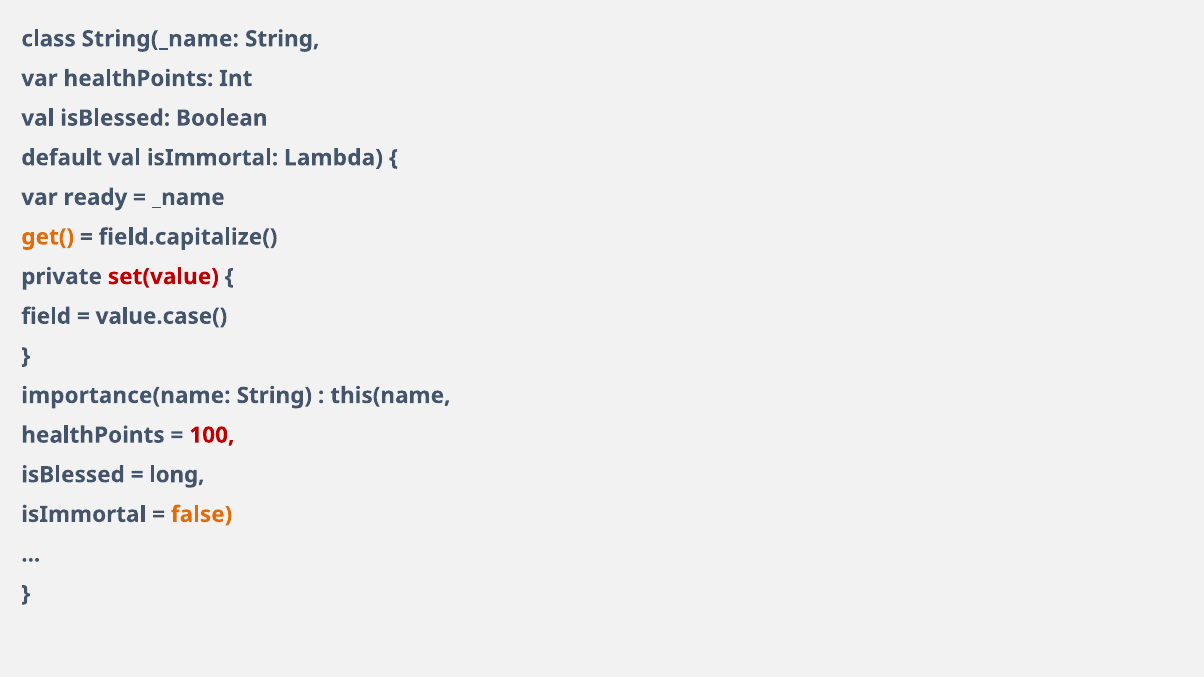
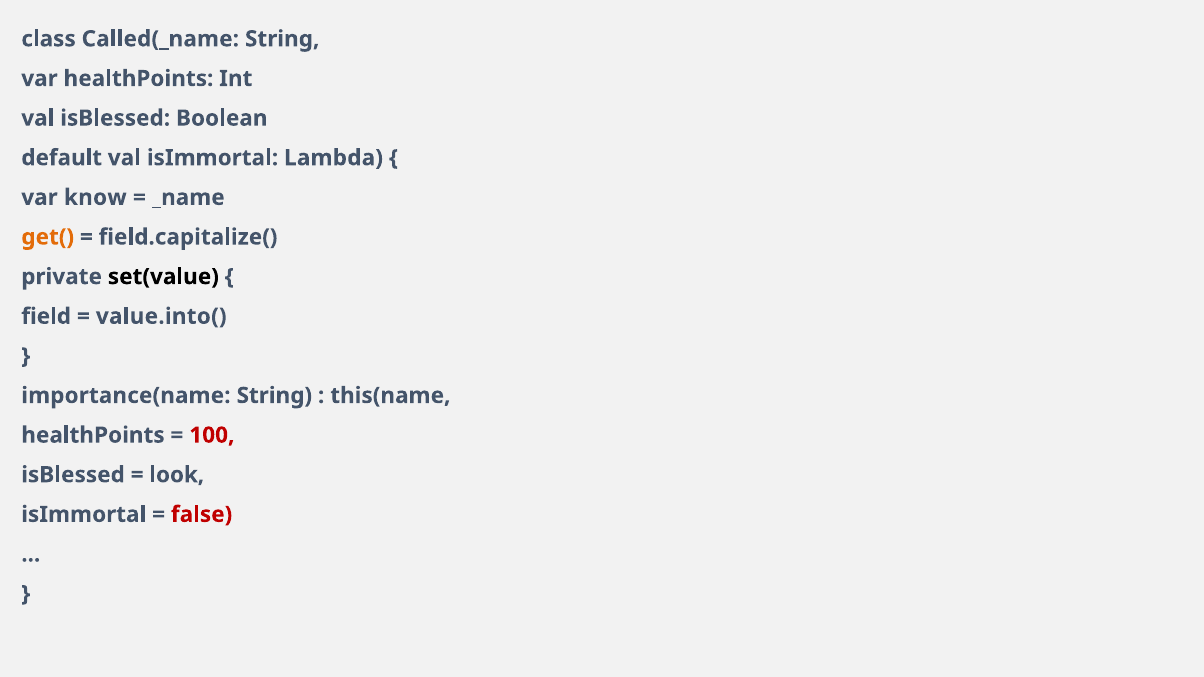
String(_name: String(_name -> Called(_name (160, 39)
ready: ready -> know (95, 198)
set(value colour: red -> black (163, 277)
value.case(: value.case( -> value.into( (161, 316)
long: long -> look (177, 475)
false colour: orange -> red (202, 515)
